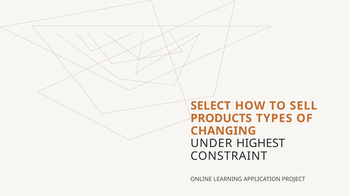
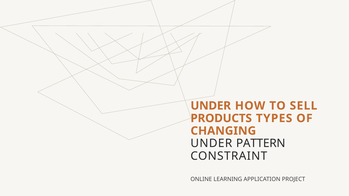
SELECT: SELECT -> UNDER (211, 106)
HIGHEST: HIGHEST -> PATTERN (261, 144)
